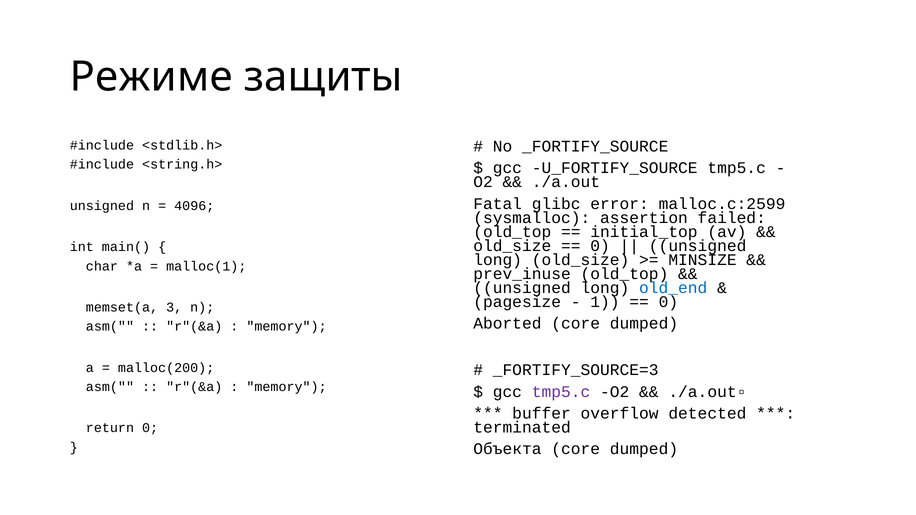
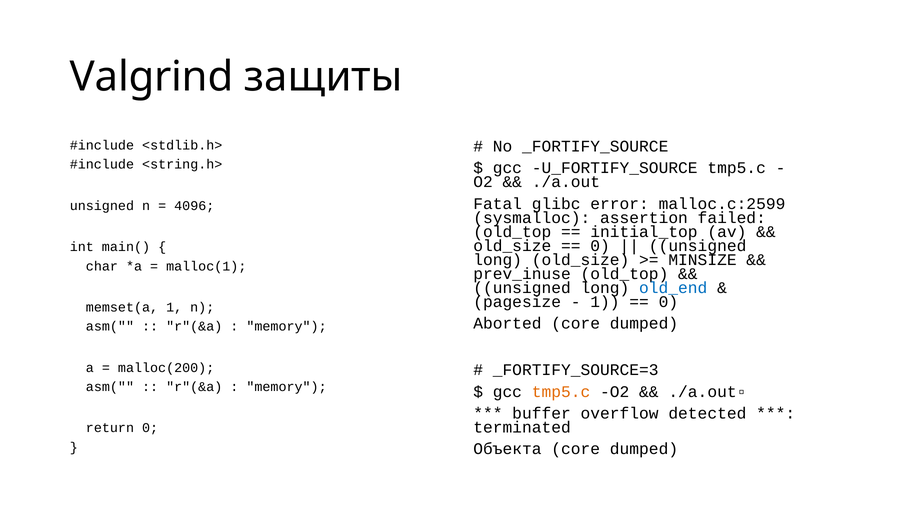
Режиме: Режиме -> Valgrind (152, 77)
memset(a 3: 3 -> 1 (174, 307)
tmp5.c colour: purple -> orange (561, 392)
